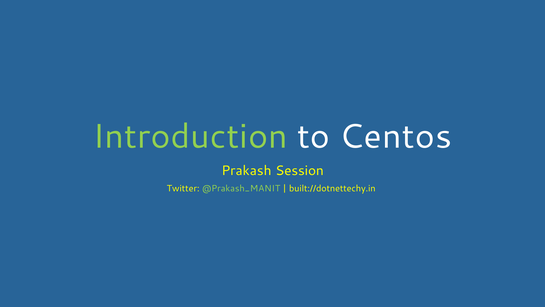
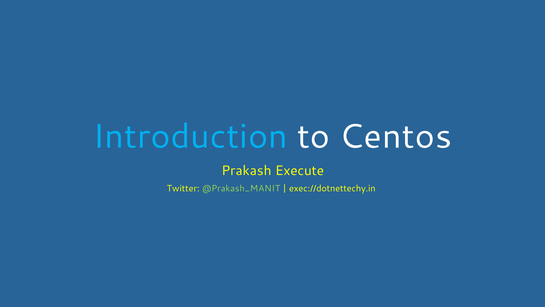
Introduction colour: light green -> light blue (190, 136)
Session: Session -> Execute (300, 170)
built://dotnettechy.in: built://dotnettechy.in -> exec://dotnettechy.in (332, 188)
